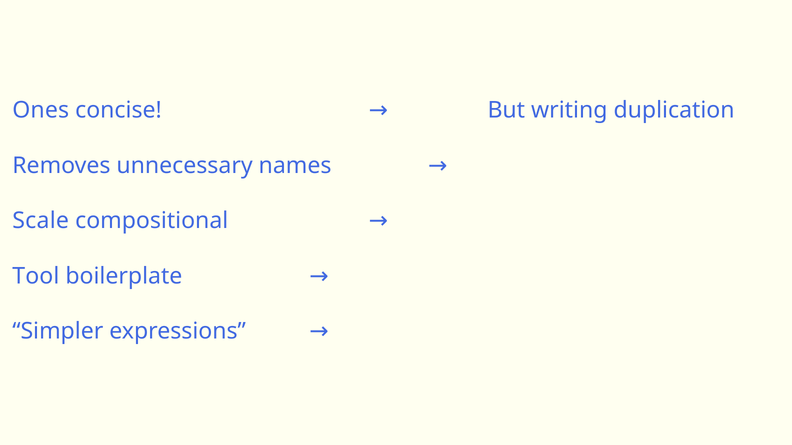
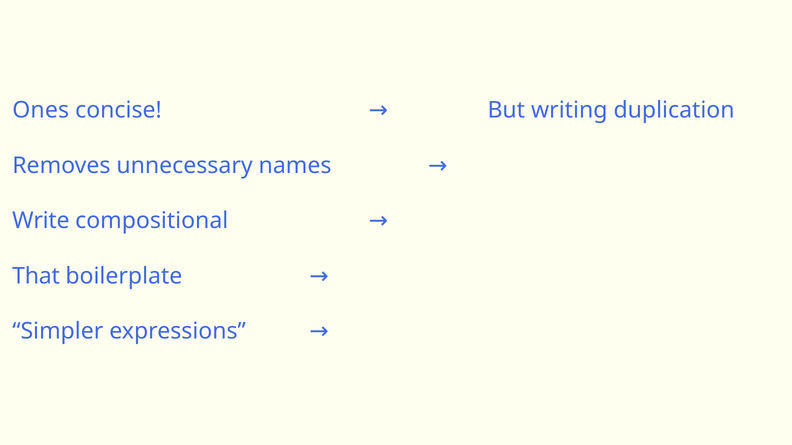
Scale: Scale -> Write (41, 221)
Tool: Tool -> That (36, 276)
